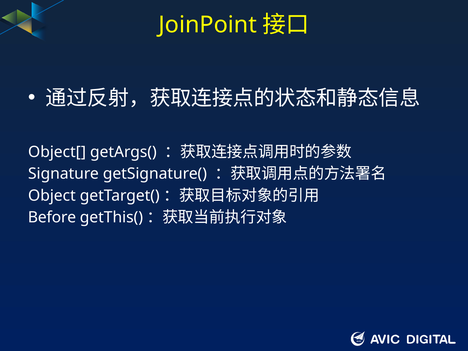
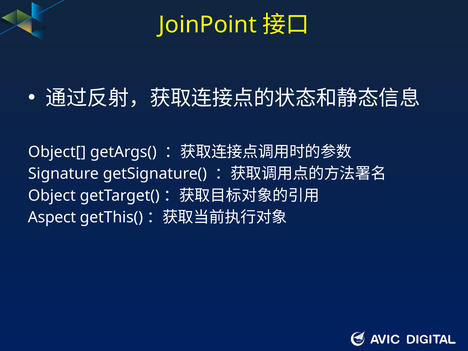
Before: Before -> Aspect (52, 217)
